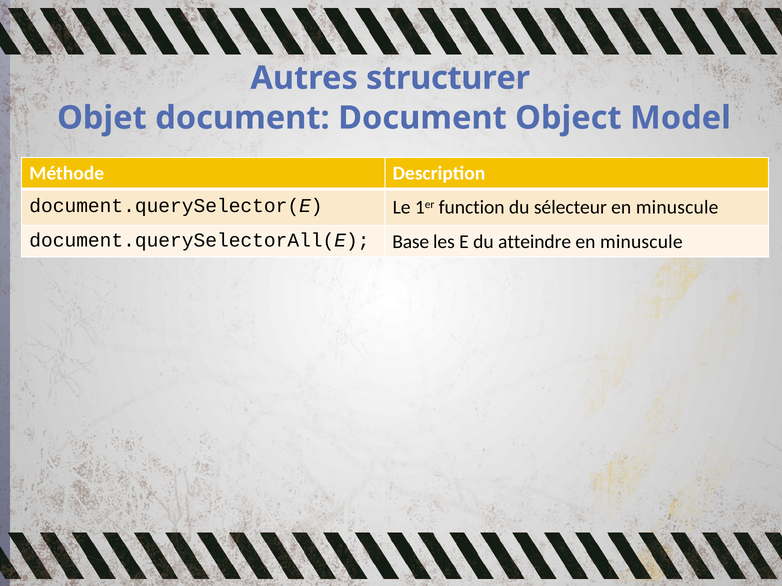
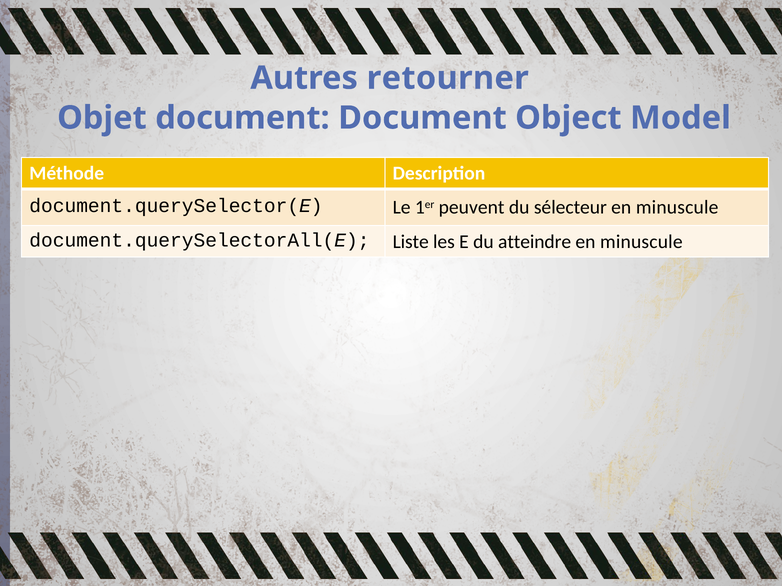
structurer: structurer -> retourner (448, 78)
function: function -> peuvent (472, 208)
Base: Base -> Liste (411, 242)
